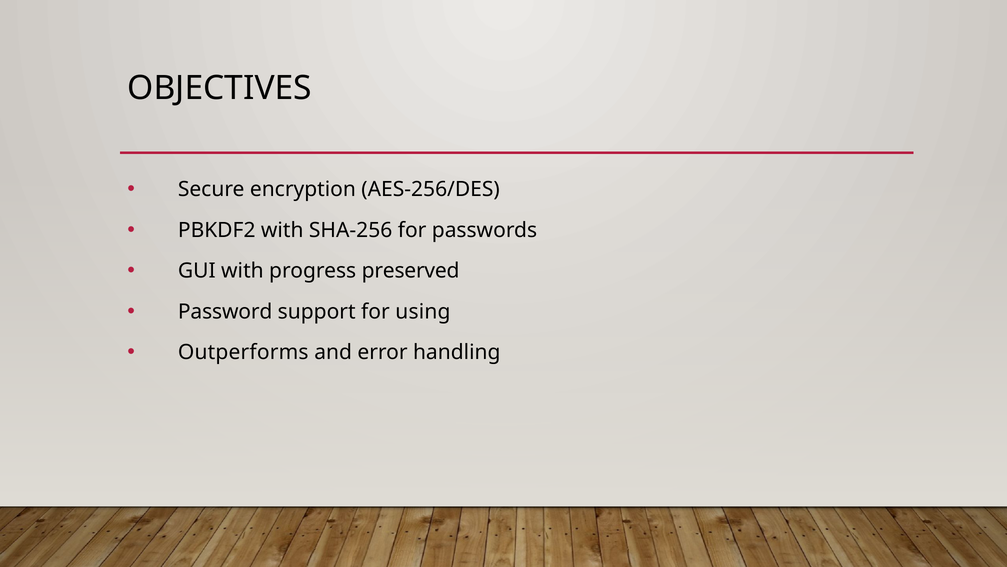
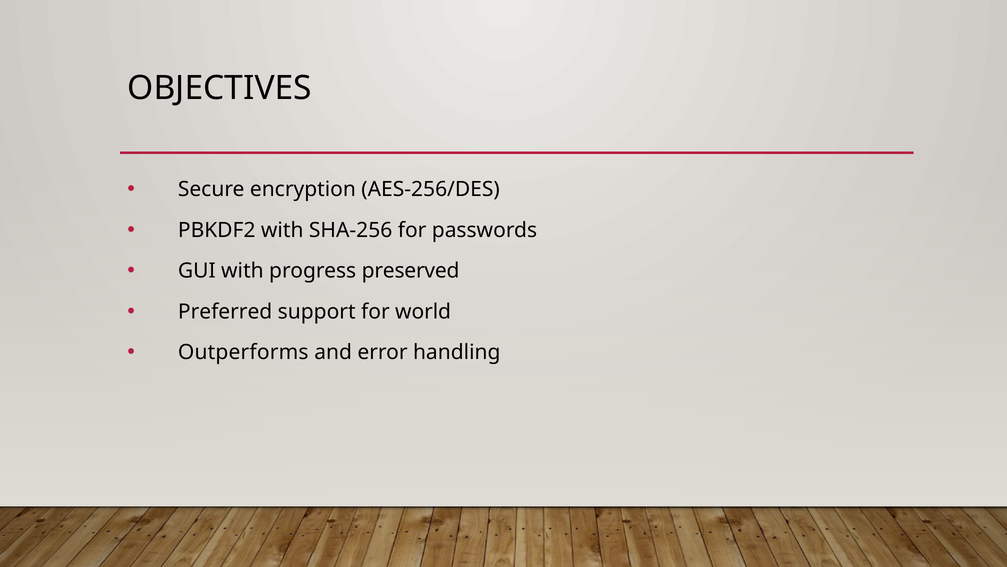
Password: Password -> Preferred (225, 311)
using: using -> world (423, 311)
